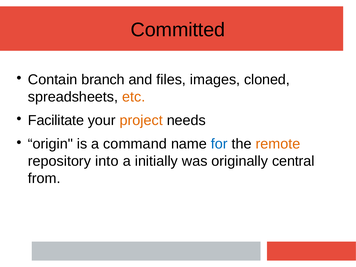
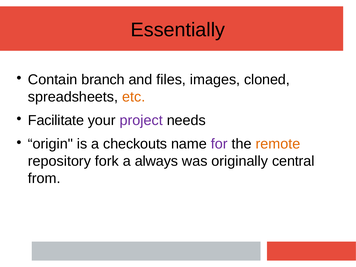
Committed: Committed -> Essentially (178, 30)
project colour: orange -> purple (141, 120)
command: command -> checkouts (135, 144)
for colour: blue -> purple (219, 144)
into: into -> fork (107, 161)
initially: initially -> always (156, 161)
